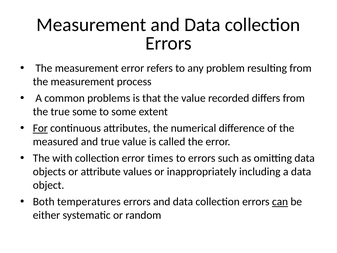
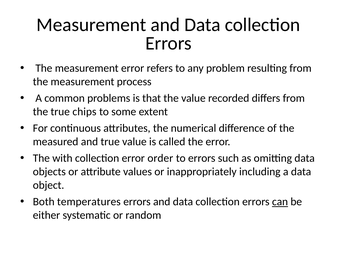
true some: some -> chips (84, 112)
For underline: present -> none (40, 128)
times: times -> order (160, 158)
